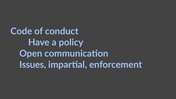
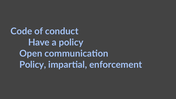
Issues: Issues -> Policy (33, 65)
